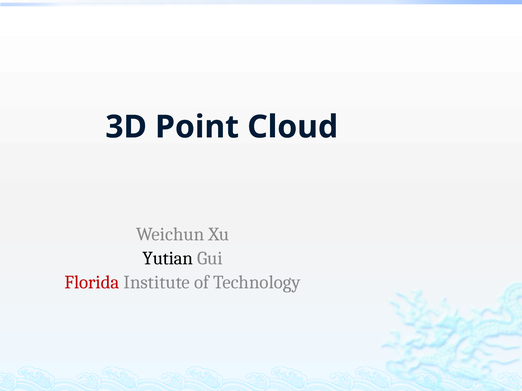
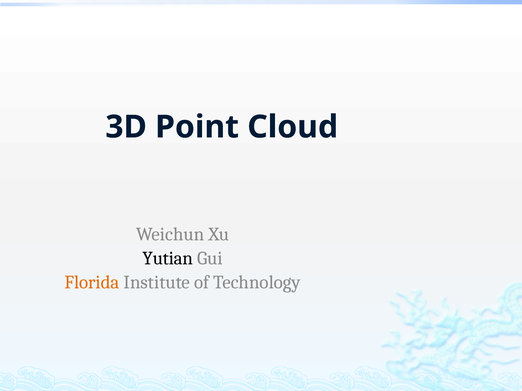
Florida colour: red -> orange (92, 283)
